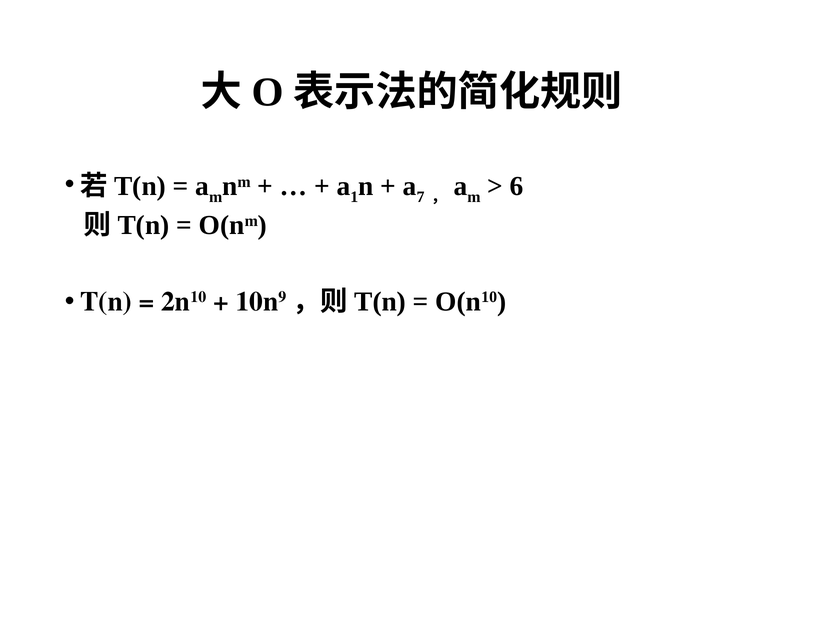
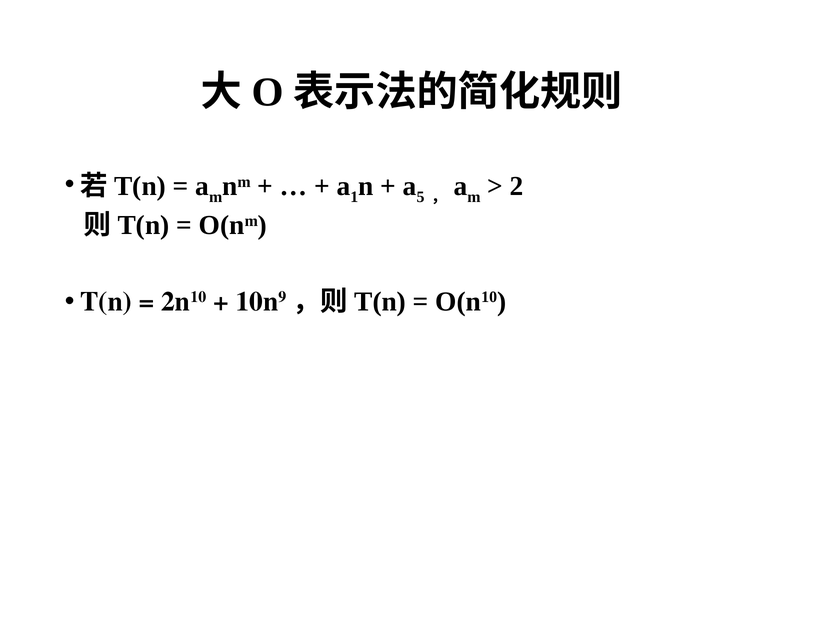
7: 7 -> 5 (421, 197)
6: 6 -> 2 (517, 186)
